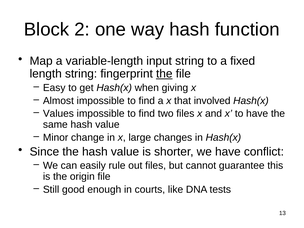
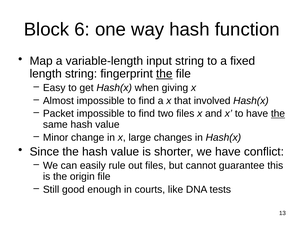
2: 2 -> 6 (82, 29)
Values: Values -> Packet (58, 114)
the underline: none -> present (278, 114)
